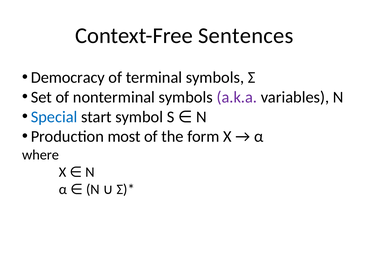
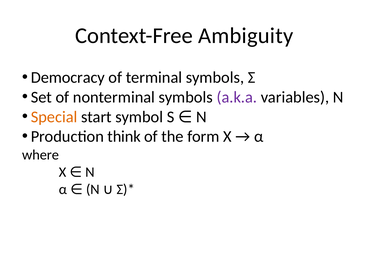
Sentences: Sentences -> Ambiguity (246, 36)
Special colour: blue -> orange (54, 117)
most: most -> think (124, 136)
